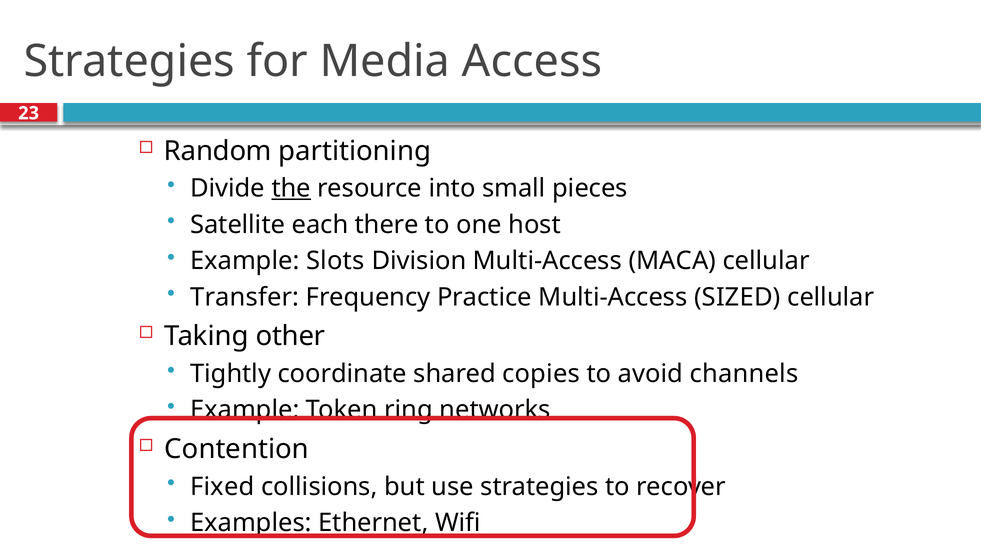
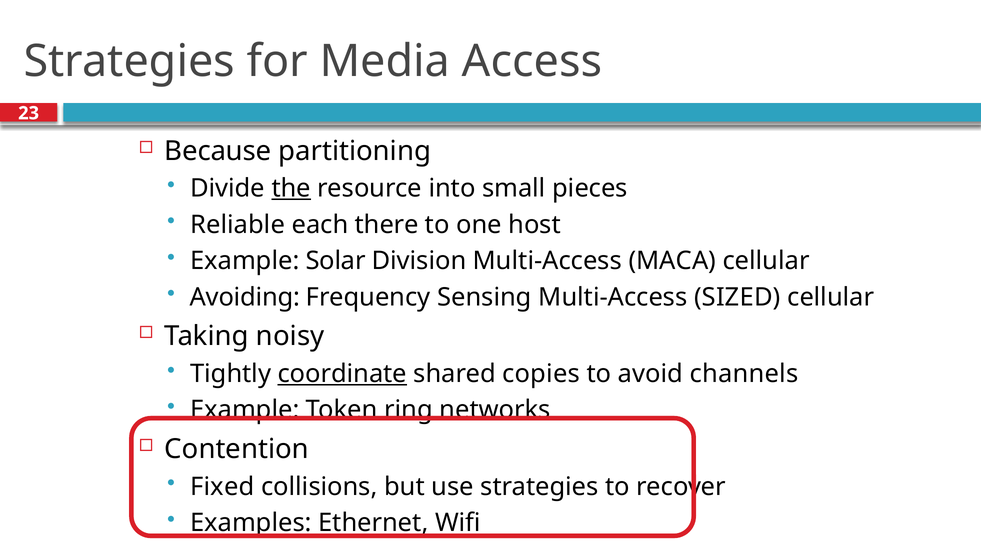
Random: Random -> Because (218, 151)
Satellite: Satellite -> Reliable (238, 225)
Slots: Slots -> Solar (336, 261)
Transfer: Transfer -> Avoiding (245, 297)
Practice: Practice -> Sensing (484, 297)
other: other -> noisy (290, 336)
coordinate underline: none -> present (342, 374)
